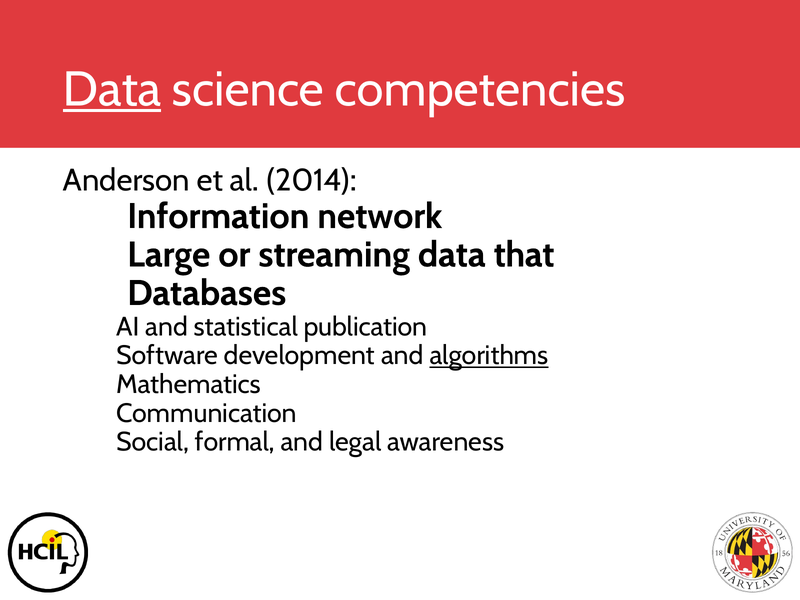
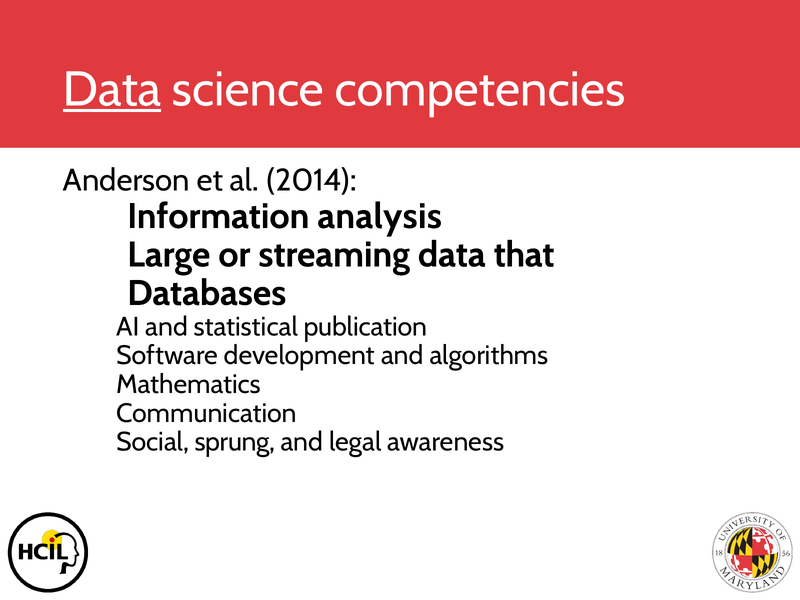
network: network -> analysis (380, 216)
algorithms underline: present -> none (489, 356)
formal: formal -> sprung (235, 442)
